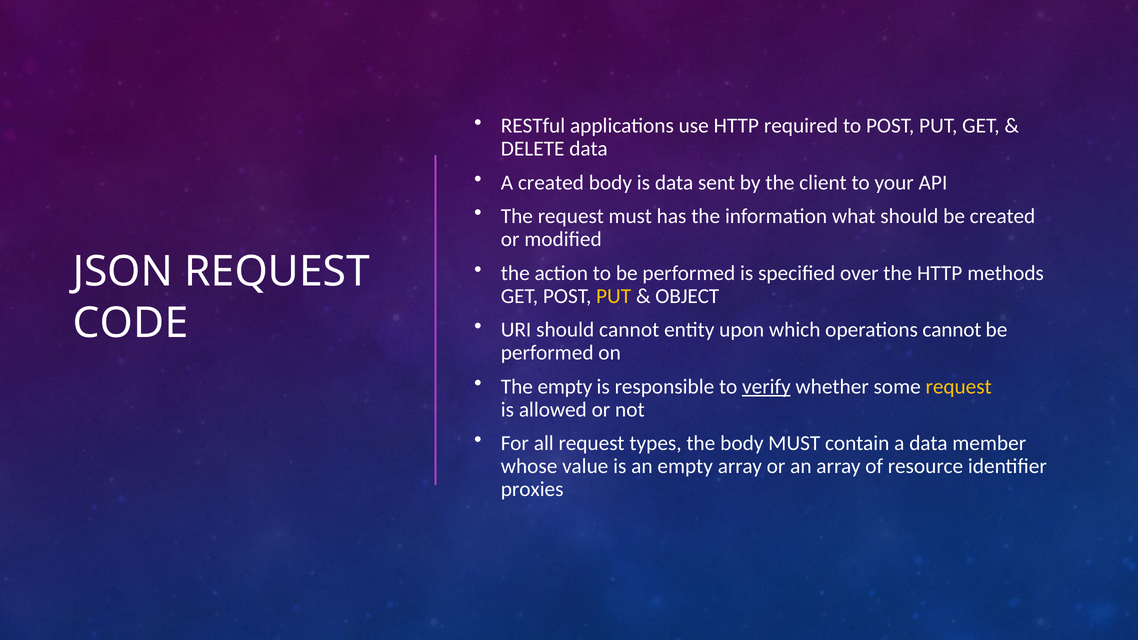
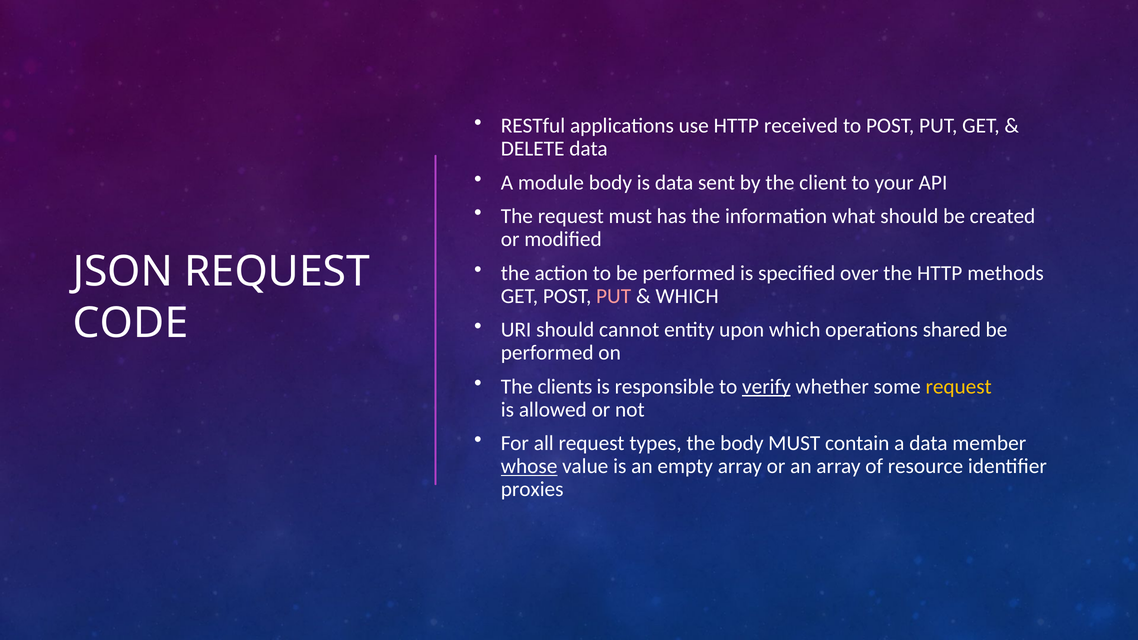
required: required -> received (801, 126)
A created: created -> module (551, 183)
PUT colour: yellow -> pink (614, 296)
OBJECT: OBJECT -> WHICH (687, 296)
operations cannot: cannot -> shared (952, 330)
The empty: empty -> clients (565, 387)
whose underline: none -> present (529, 466)
